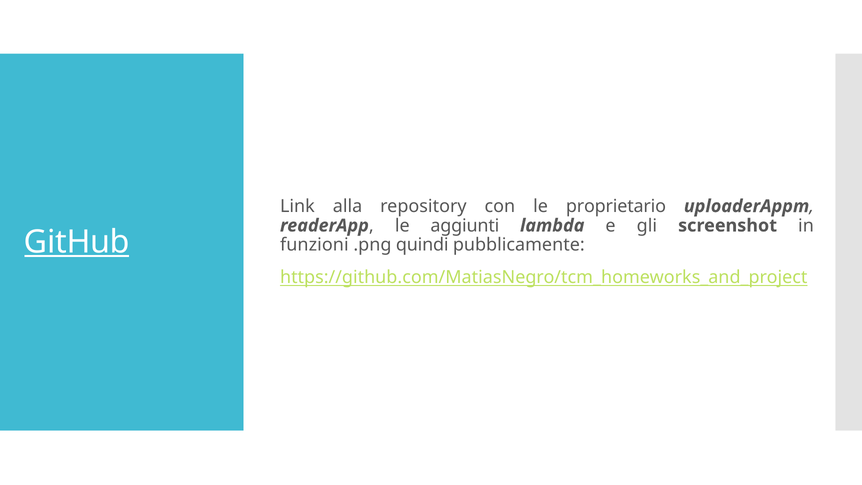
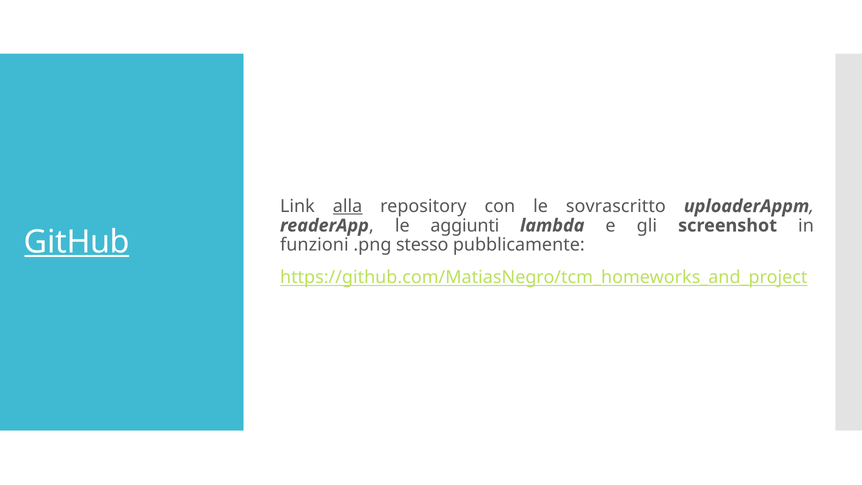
alla underline: none -> present (348, 206)
proprietario: proprietario -> sovrascritto (616, 206)
quindi: quindi -> stesso (422, 245)
